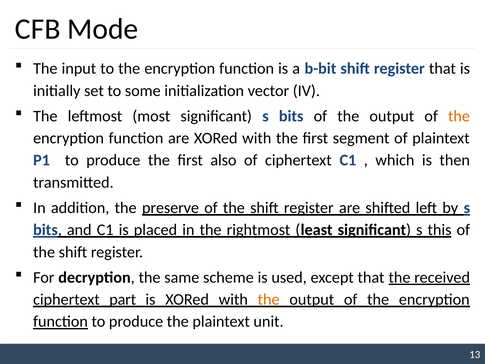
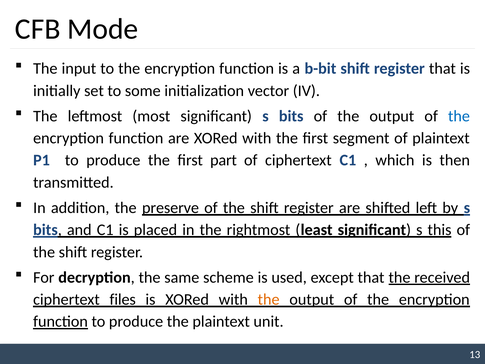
the colour: orange -> blue (459, 116)
also: also -> part (224, 160)
part: part -> files (123, 299)
